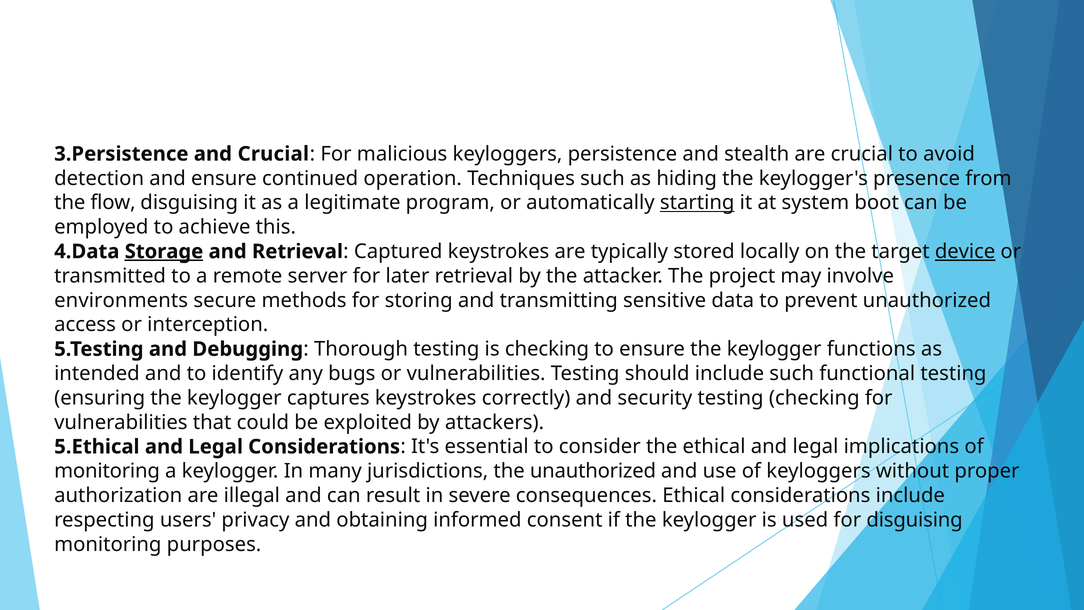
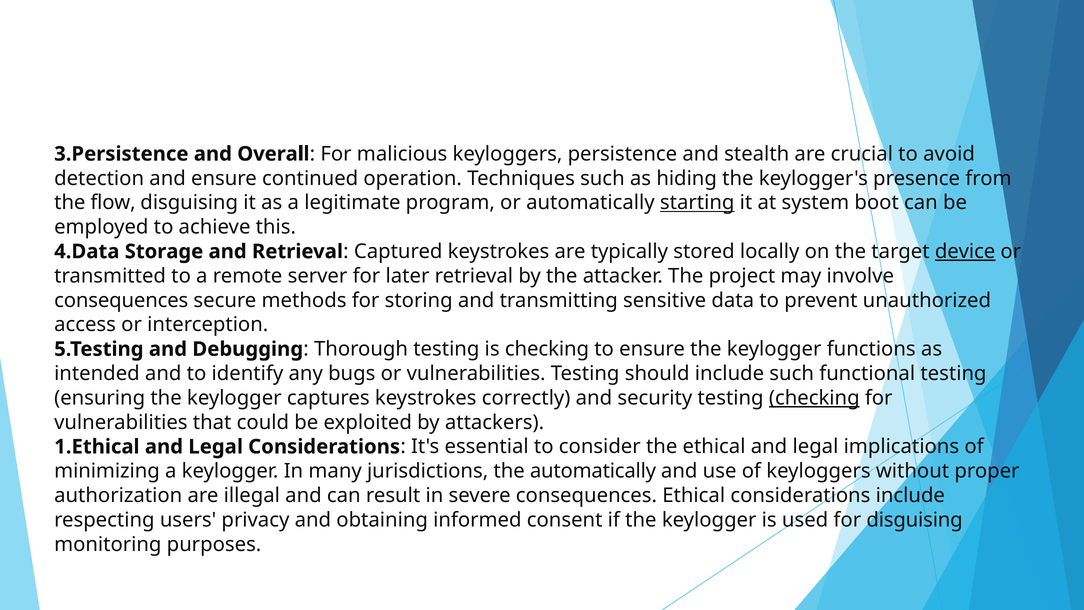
and Crucial: Crucial -> Overall (273, 154)
Storage underline: present -> none (164, 251)
environments: environments -> consequences (121, 300)
checking underline: none -> present (814, 398)
5.Ethical: 5.Ethical -> 1.Ethical (97, 447)
monitoring: monitoring -> minimizing (107, 471)
the unauthorized: unauthorized -> automatically (593, 471)
